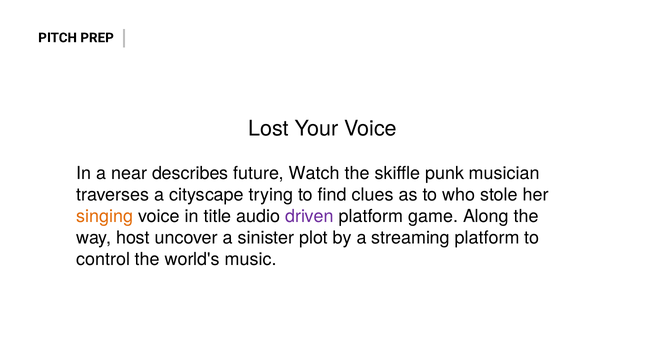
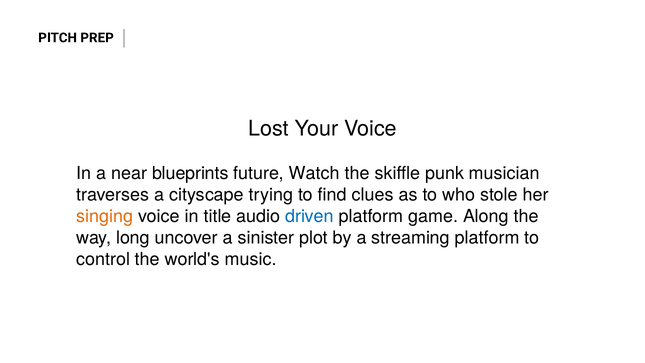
describes: describes -> blueprints (190, 173)
driven colour: purple -> blue (309, 216)
host: host -> long (133, 238)
